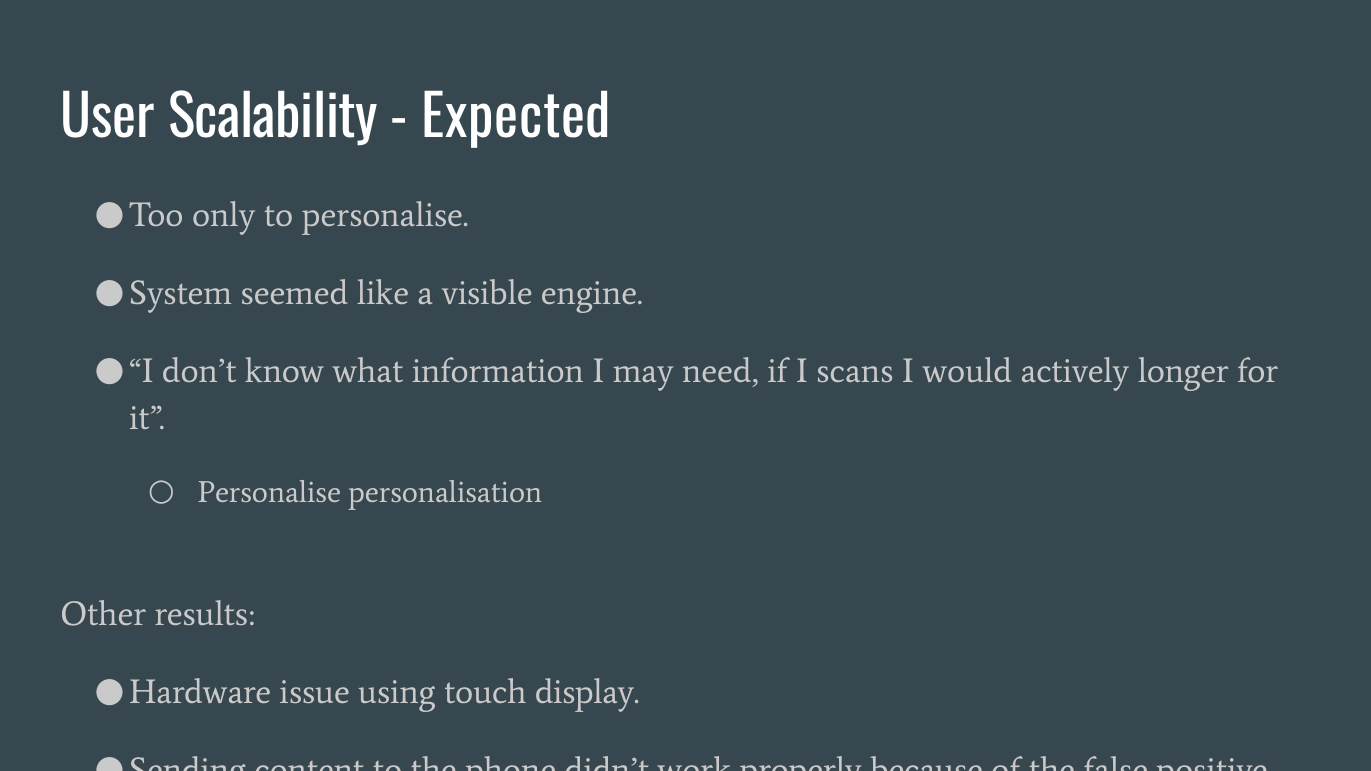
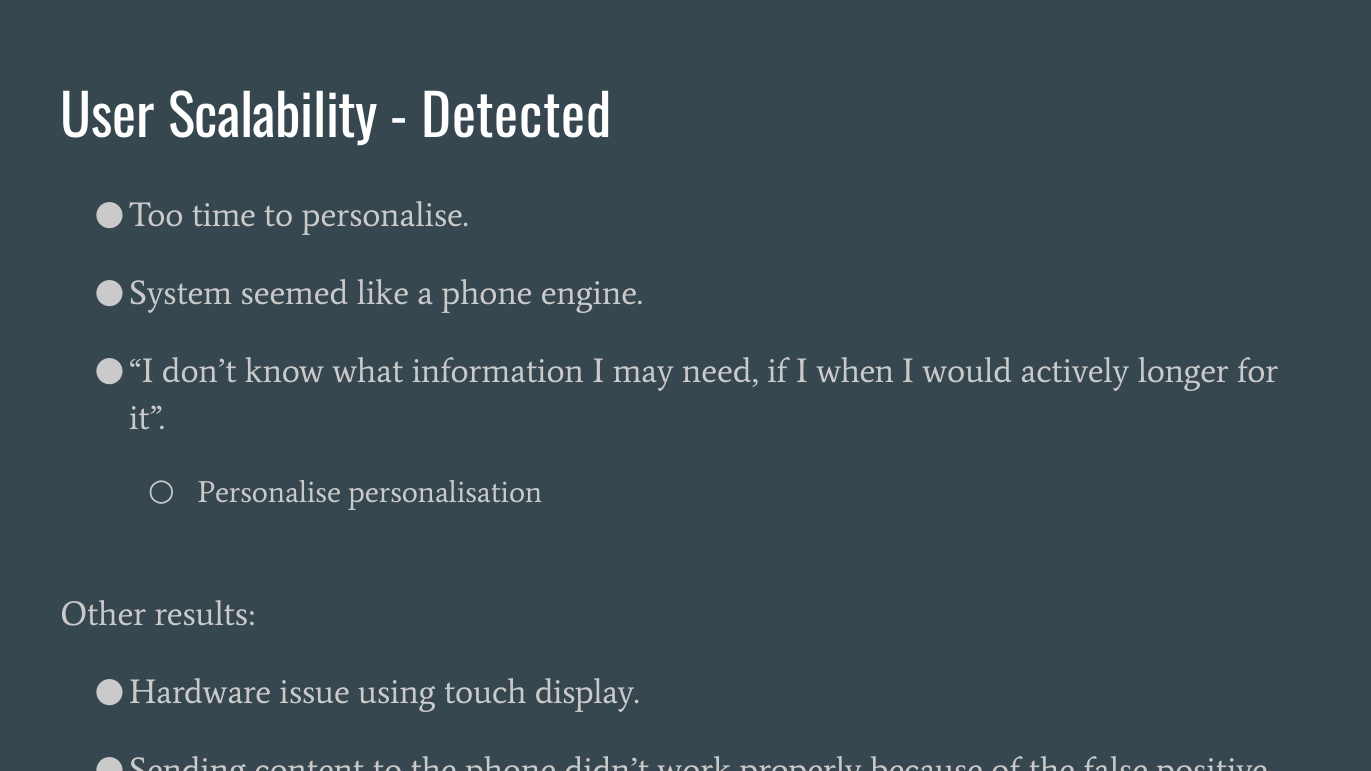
Expected: Expected -> Detected (517, 119)
only: only -> time (224, 216)
a visible: visible -> phone (487, 293)
scans: scans -> when (855, 371)
